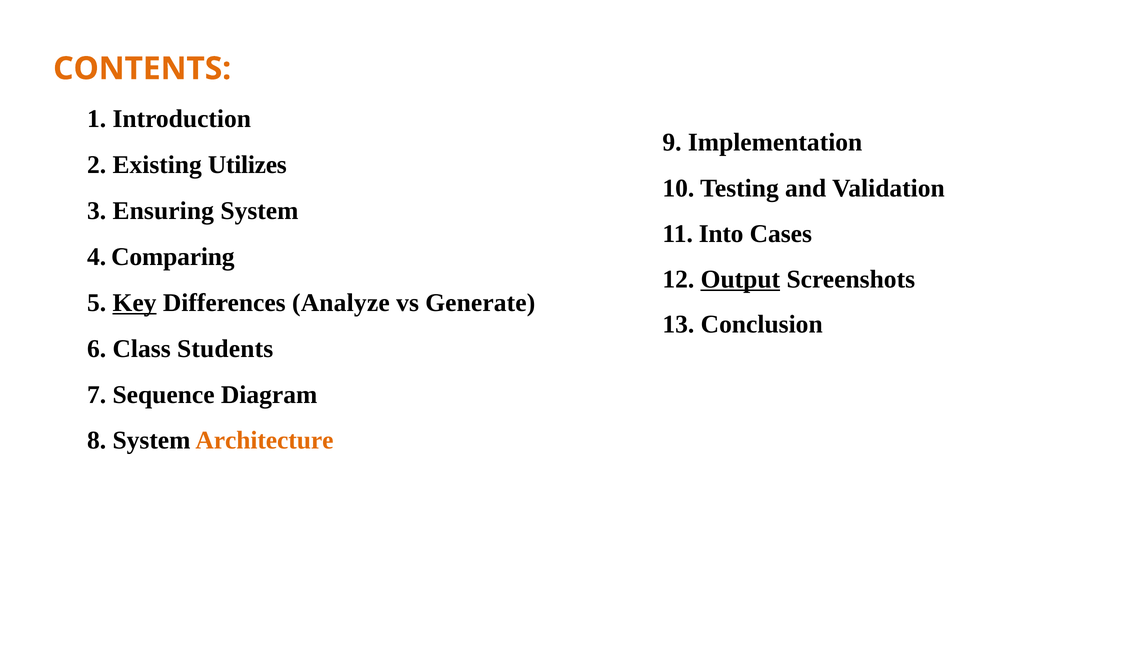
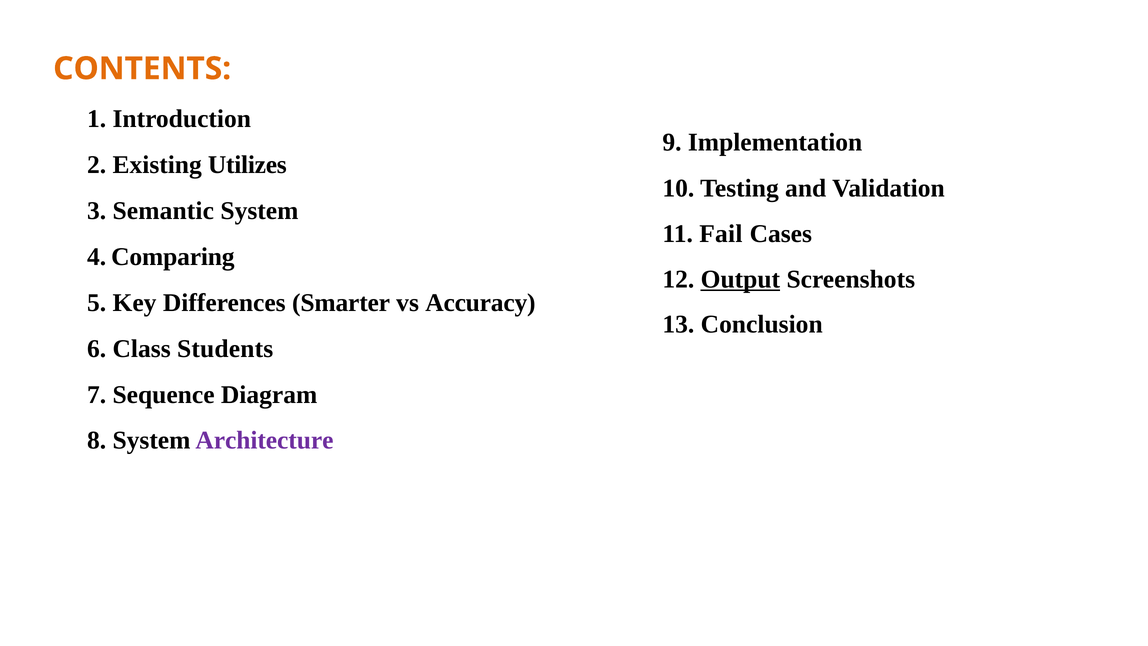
Ensuring: Ensuring -> Semantic (163, 211)
Into: Into -> Fail (721, 234)
Key underline: present -> none (135, 303)
Analyze: Analyze -> Smarter (341, 303)
Generate: Generate -> Accuracy (480, 303)
Architecture colour: orange -> purple (264, 440)
